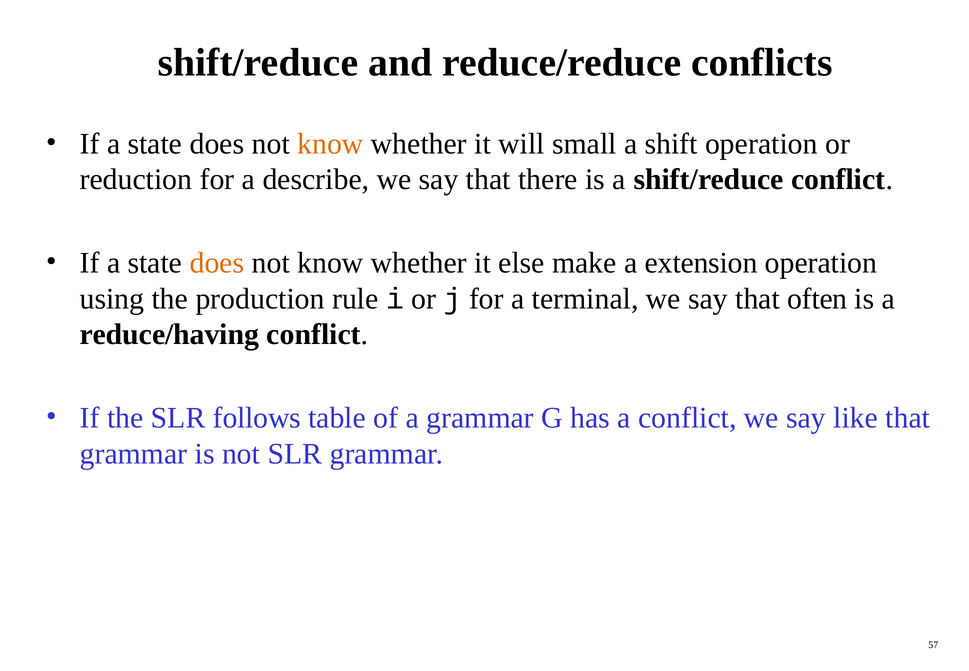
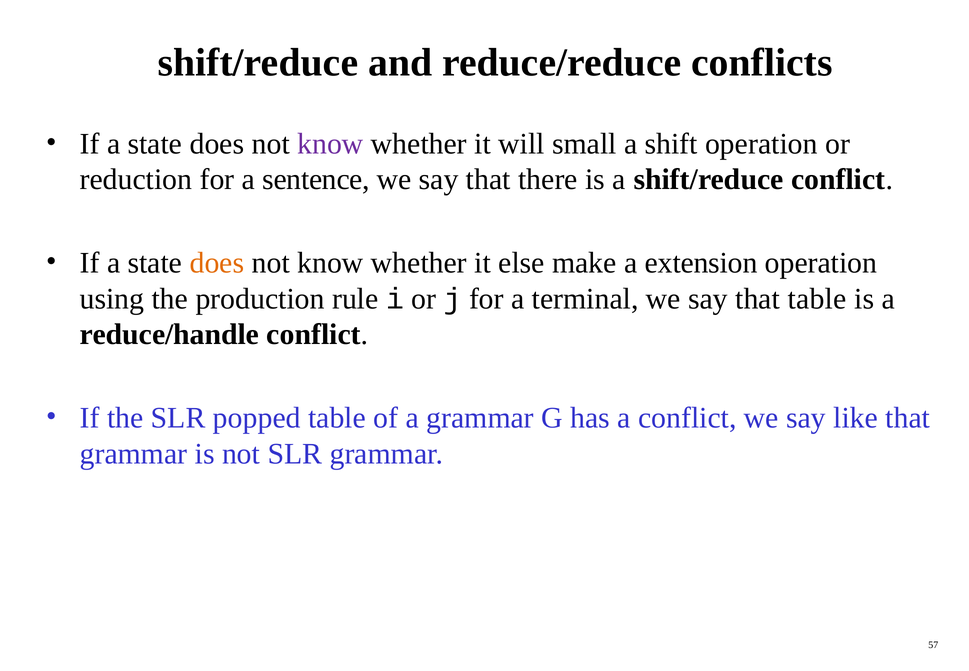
know colour: orange -> purple (330, 144)
describe: describe -> sentence (316, 180)
that often: often -> table (817, 299)
reduce/having: reduce/having -> reduce/handle (169, 335)
follows: follows -> popped (257, 418)
